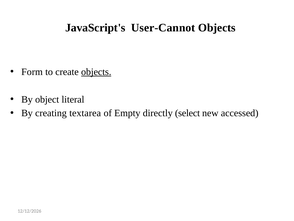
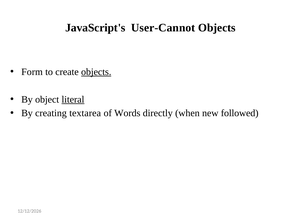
literal underline: none -> present (73, 99)
Empty: Empty -> Words (127, 113)
select: select -> when (187, 113)
accessed: accessed -> followed (240, 113)
